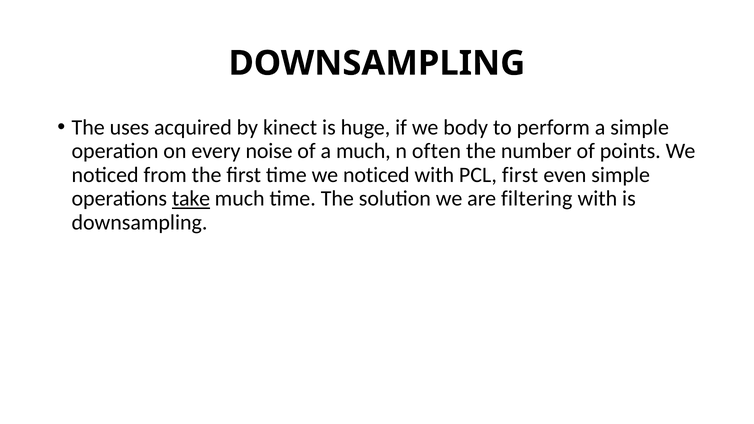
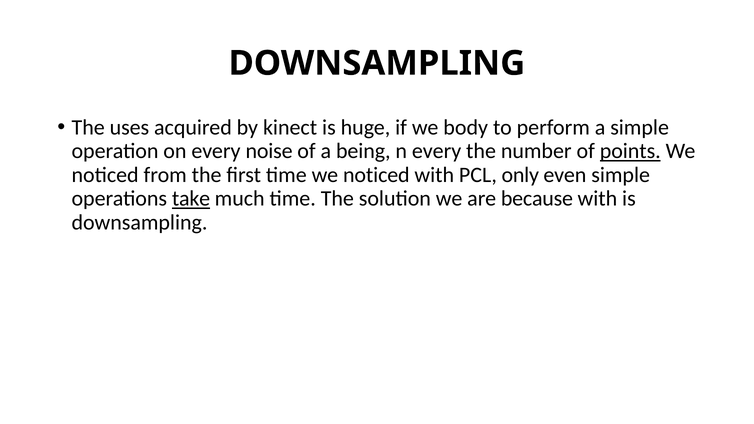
a much: much -> being (363, 151)
n often: often -> every (437, 151)
points underline: none -> present (630, 151)
PCL first: first -> only (520, 175)
filtering: filtering -> because (537, 199)
